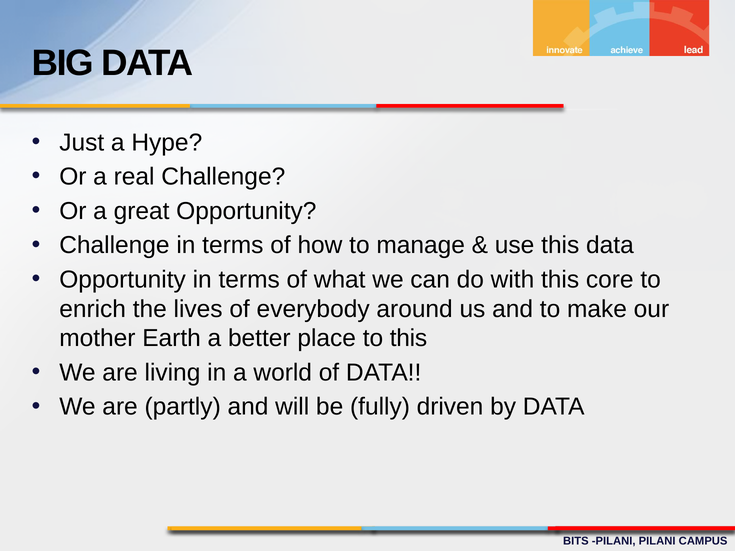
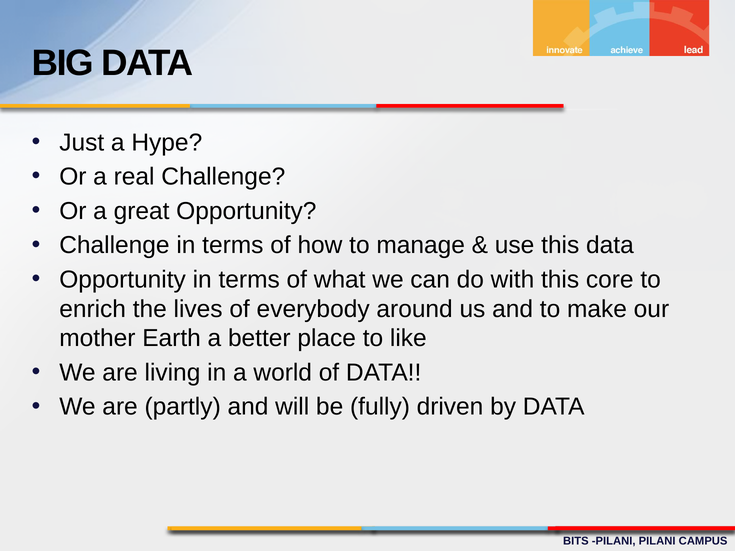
to this: this -> like (408, 338)
